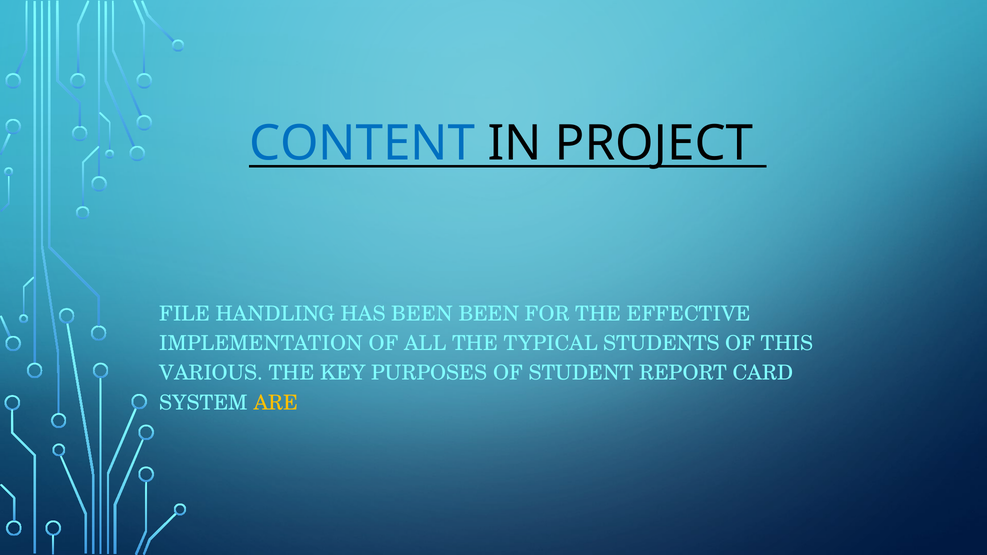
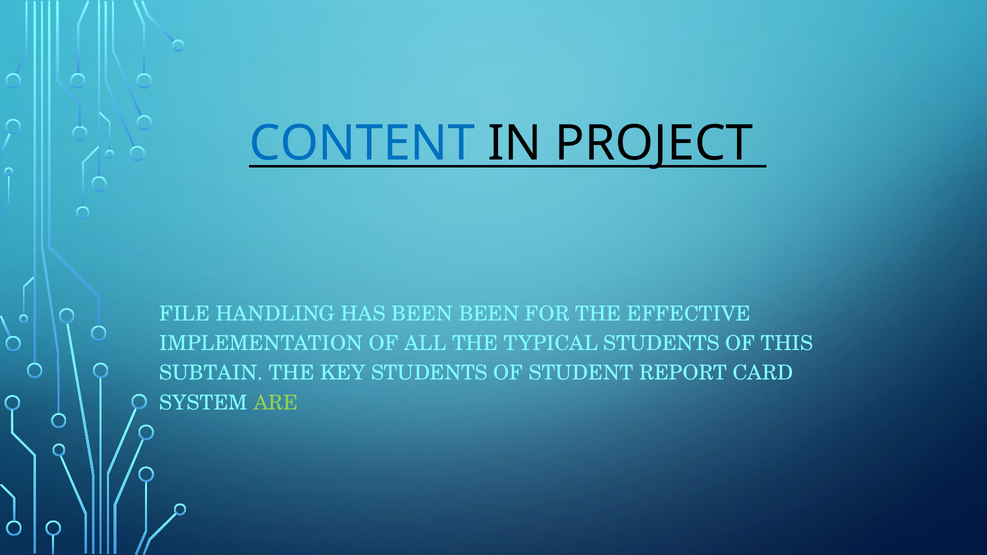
VARIOUS: VARIOUS -> SUBTAIN (211, 373)
KEY PURPOSES: PURPOSES -> STUDENTS (429, 373)
ARE colour: yellow -> light green (276, 403)
